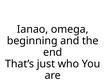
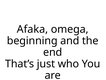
Ianao: Ianao -> Afaka (32, 29)
